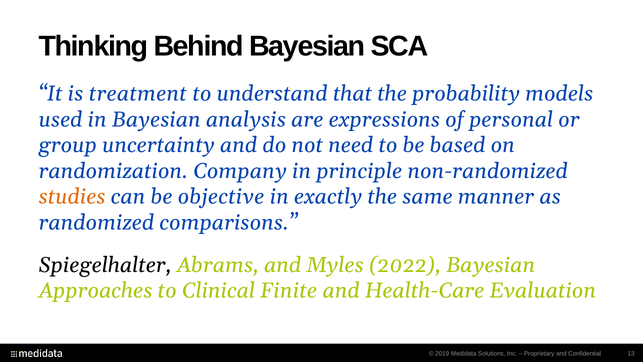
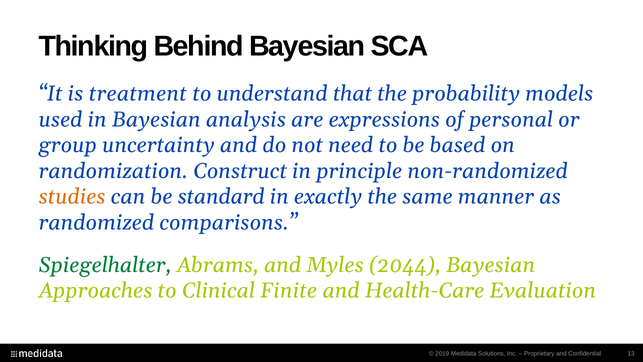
Company: Company -> Construct (240, 171)
objective: objective -> standard (221, 197)
Spiegelhalter colour: black -> green (105, 265)
2022: 2022 -> 2044 (405, 265)
